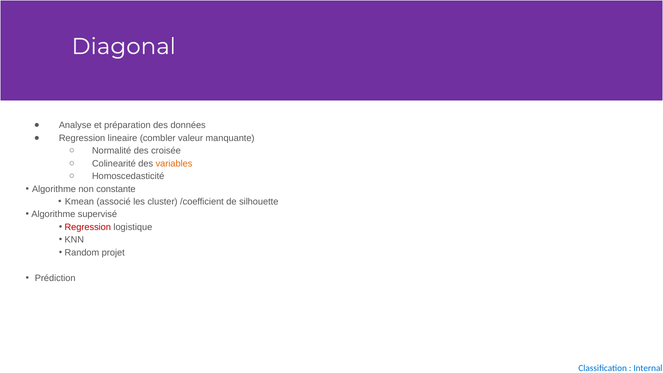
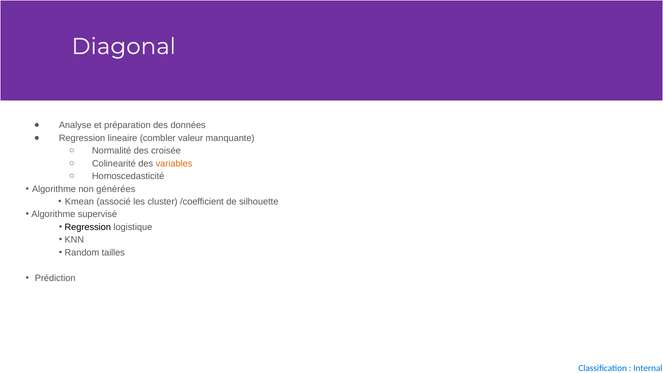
constante: constante -> générées (116, 189)
Regression colour: red -> black (88, 227)
projet: projet -> tailles (113, 253)
